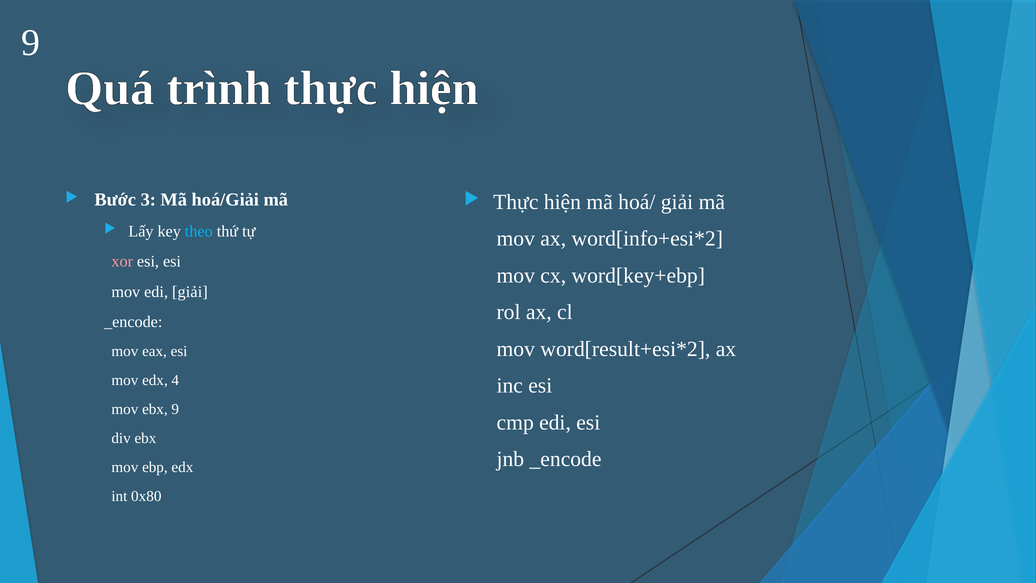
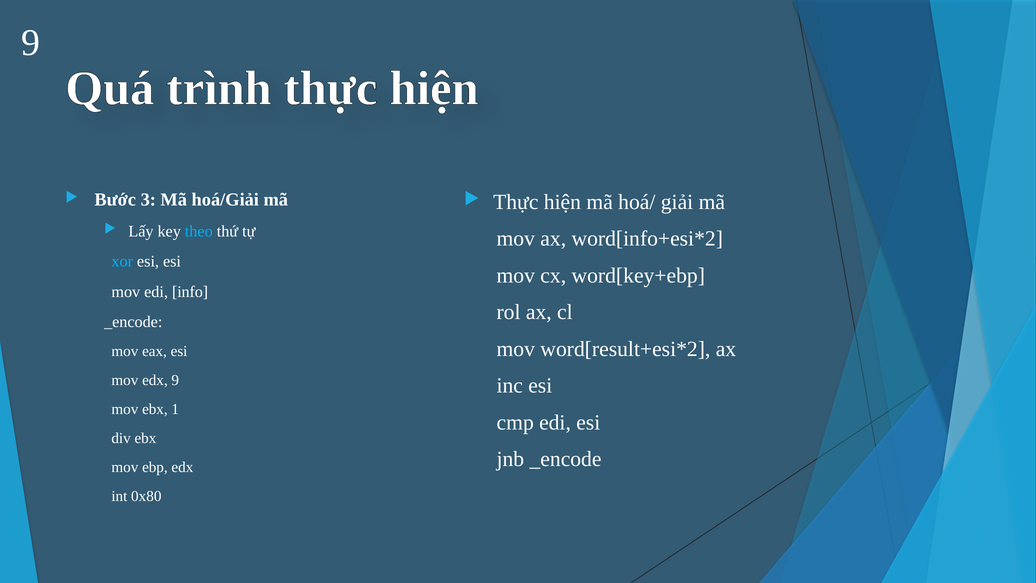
xor colour: pink -> light blue (122, 261)
edi giải: giải -> info (190, 292)
edx 4: 4 -> 9 (175, 380)
ebx 9: 9 -> 1 (175, 409)
